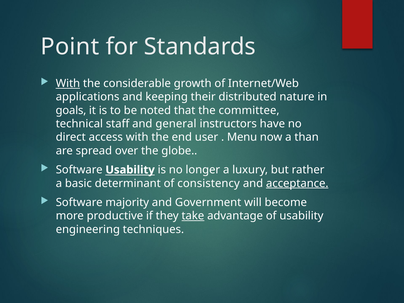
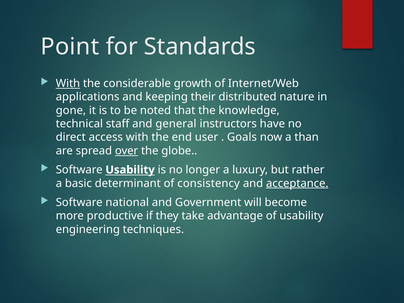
goals: goals -> gone (71, 110)
committee: committee -> knowledge (249, 110)
Menu: Menu -> Goals (242, 137)
over underline: none -> present (127, 151)
majority: majority -> national (127, 202)
take underline: present -> none (193, 216)
